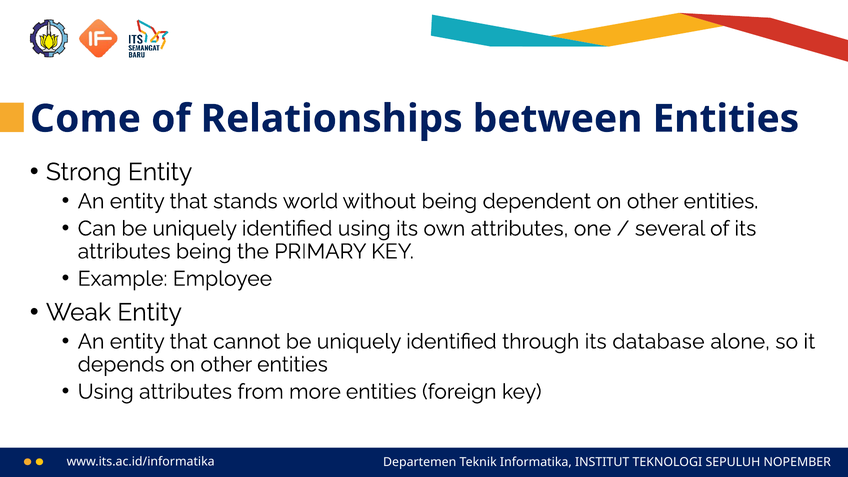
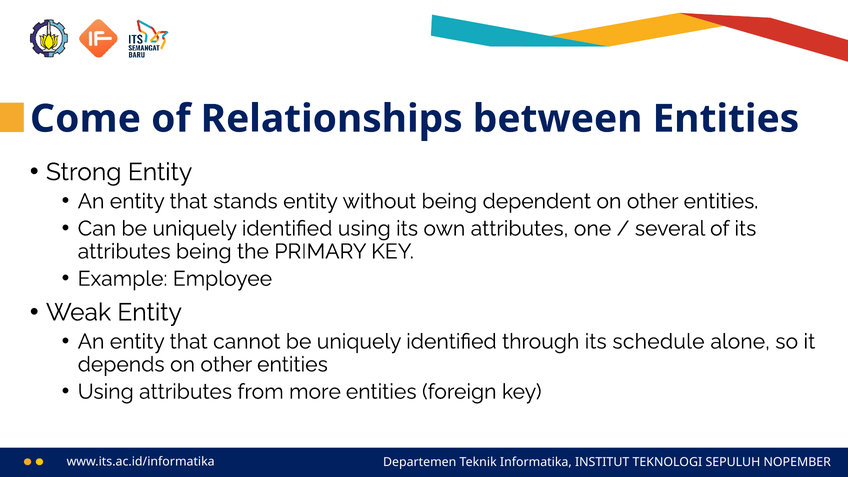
stands world: world -> entity (310, 201)
database: database -> schedule (658, 342)
